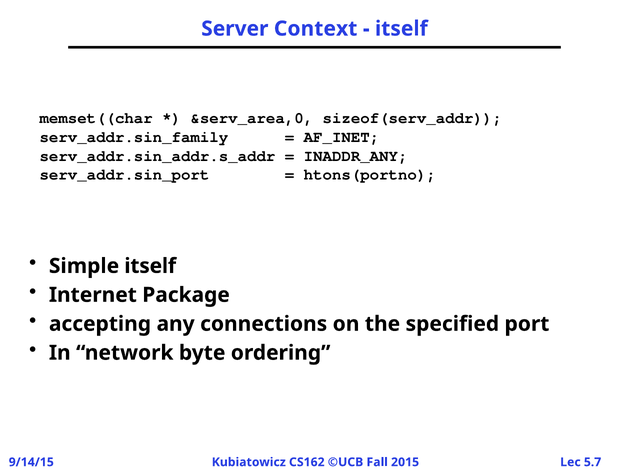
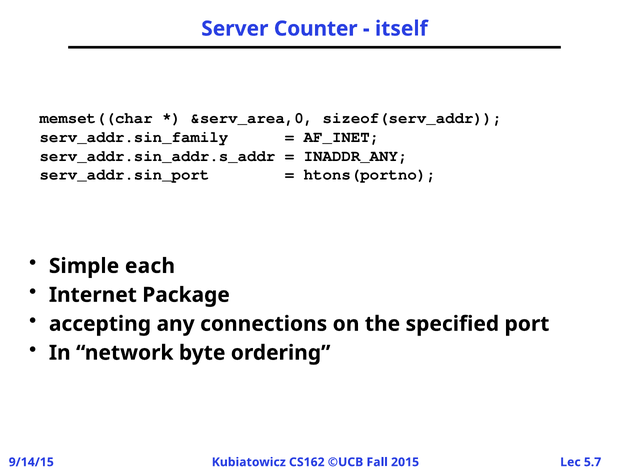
Context: Context -> Counter (316, 29)
Simple itself: itself -> each (150, 266)
